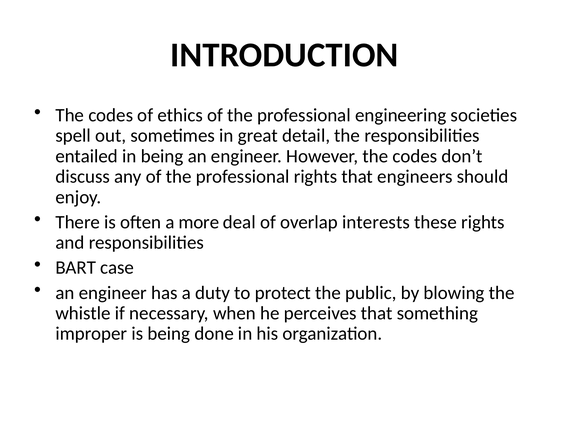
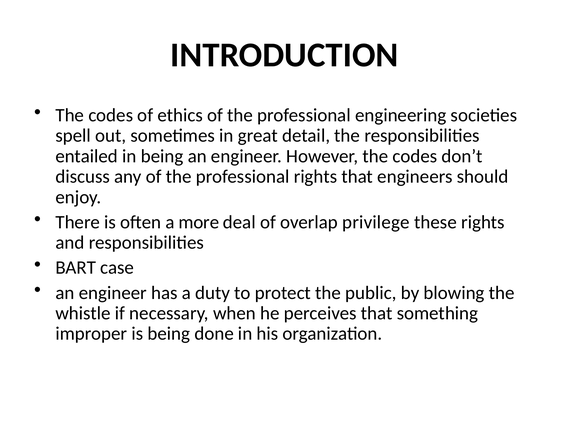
interests: interests -> privilege (376, 222)
